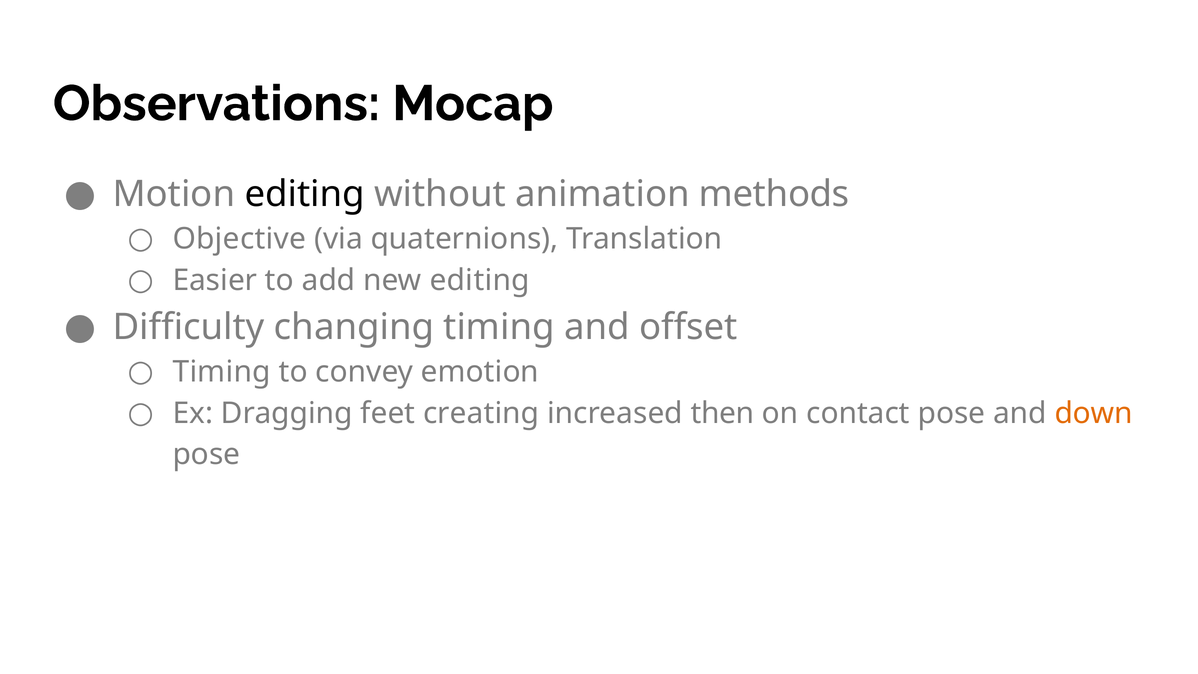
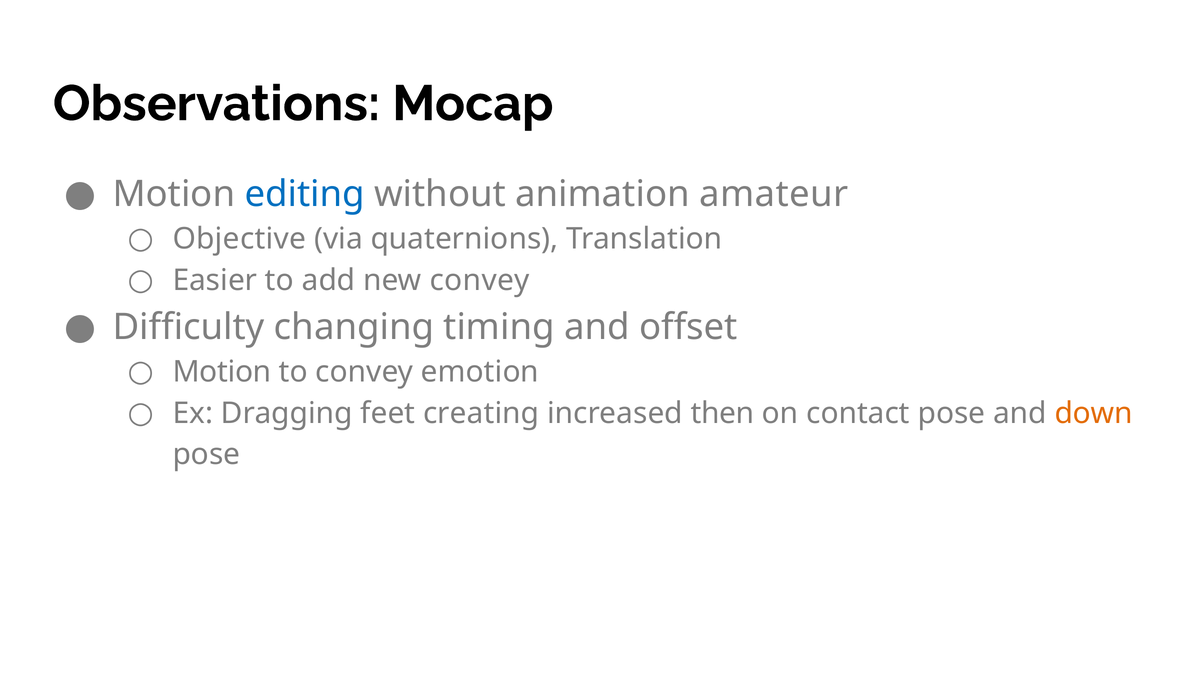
editing colour: black -> blue (305, 194)
methods: methods -> amateur (774, 194)
new editing: editing -> convey (480, 280)
Timing: Timing -> Motion (222, 372)
